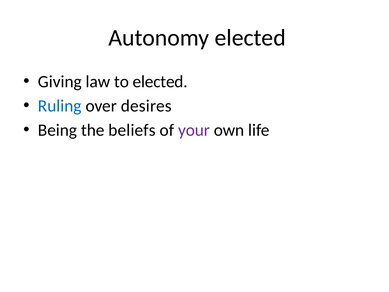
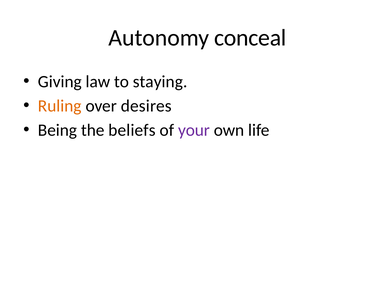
Autonomy elected: elected -> conceal (250, 38)
to elected: elected -> staying (160, 82)
Ruling colour: blue -> orange (60, 106)
